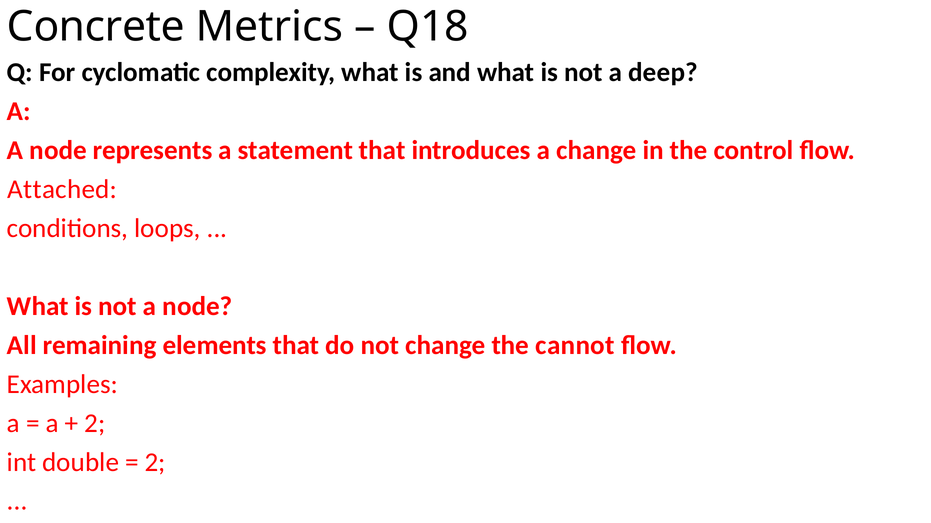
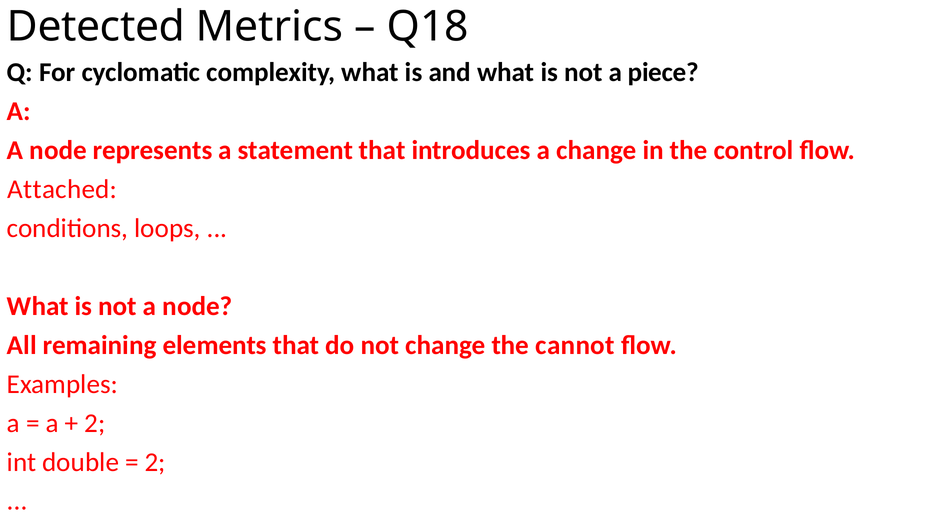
Concrete: Concrete -> Detected (96, 27)
deep: deep -> piece (663, 72)
